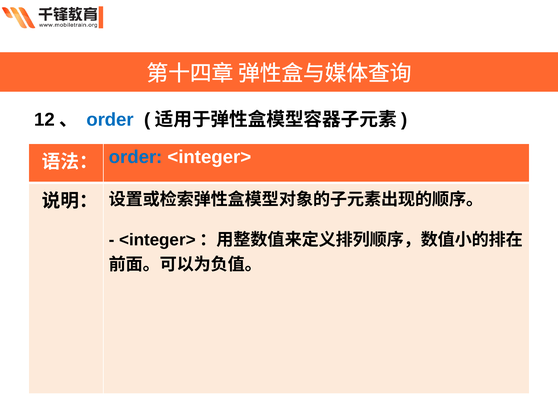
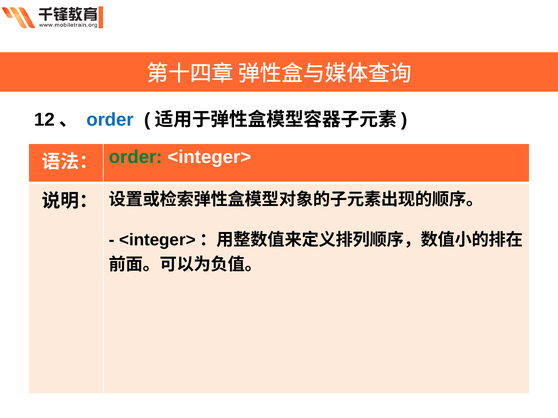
order colour: blue -> green (136, 157)
